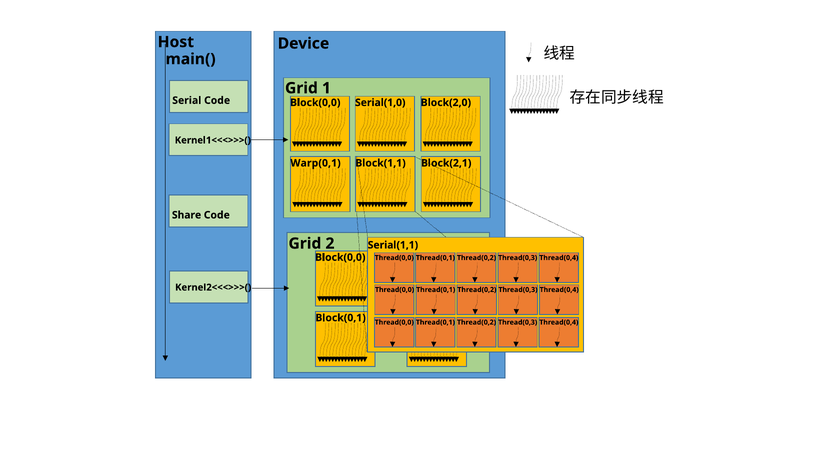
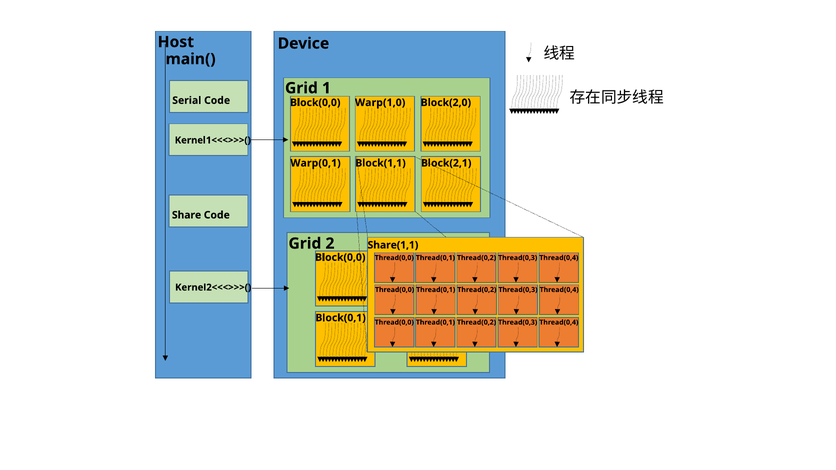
Serial(1,0: Serial(1,0 -> Warp(1,0 (380, 103)
Serial(1,1: Serial(1,1 -> Share(1,1 (393, 245)
